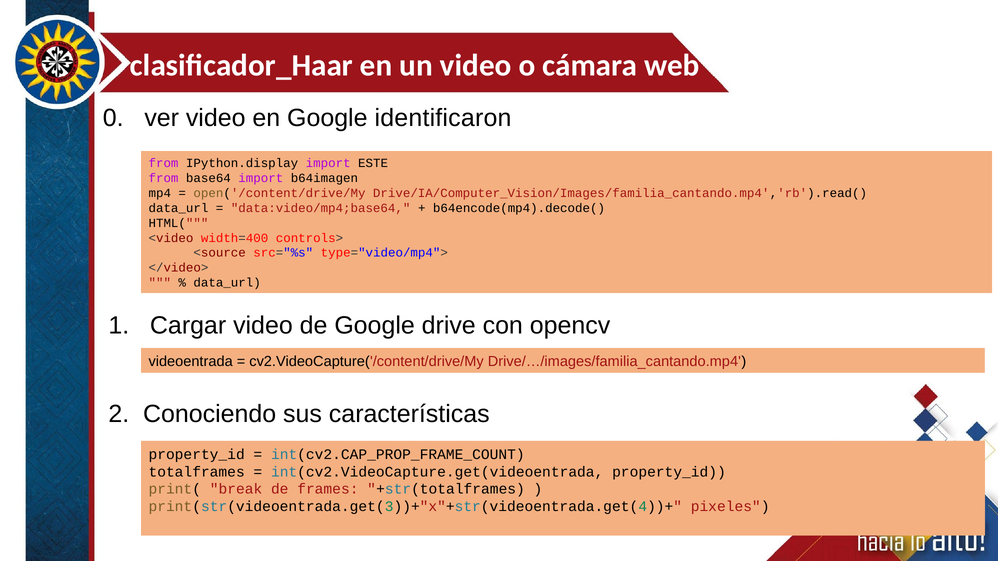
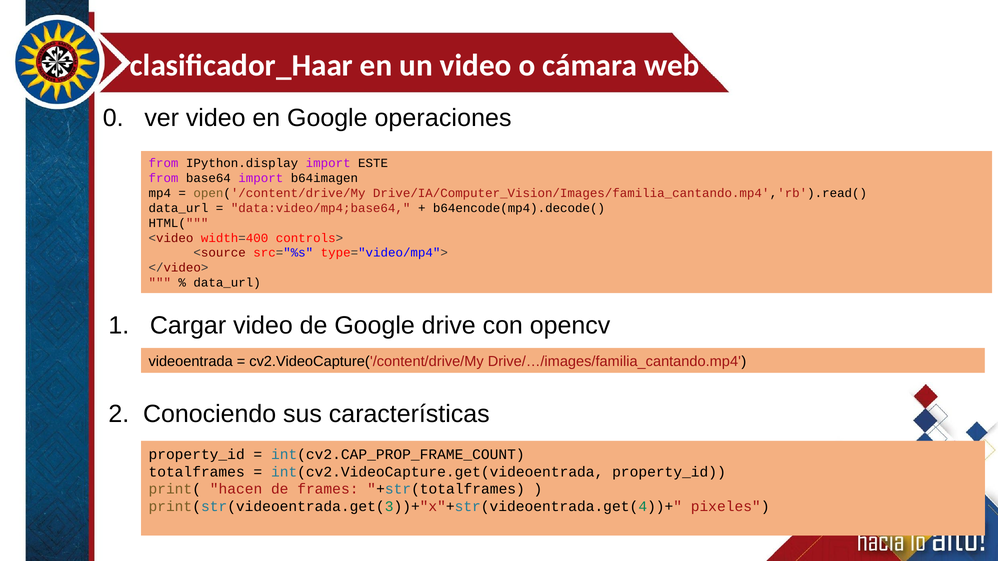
identificaron: identificaron -> operaciones (443, 118)
break: break -> hacen (236, 489)
